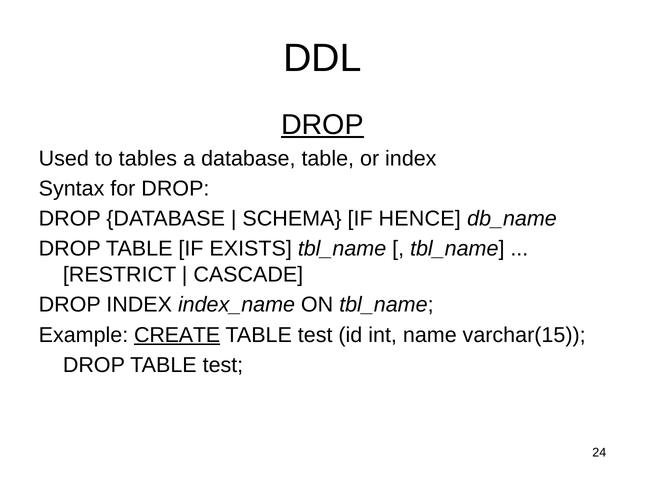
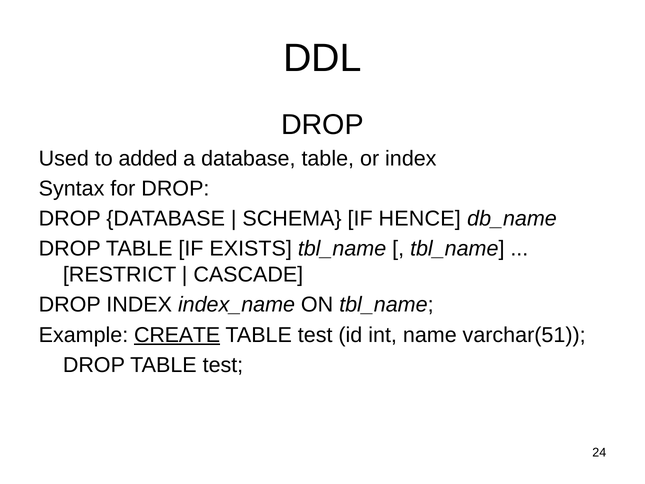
DROP underline: present -> none (322, 125)
tables: tables -> added (148, 158)
varchar(15: varchar(15 -> varchar(51 (524, 335)
